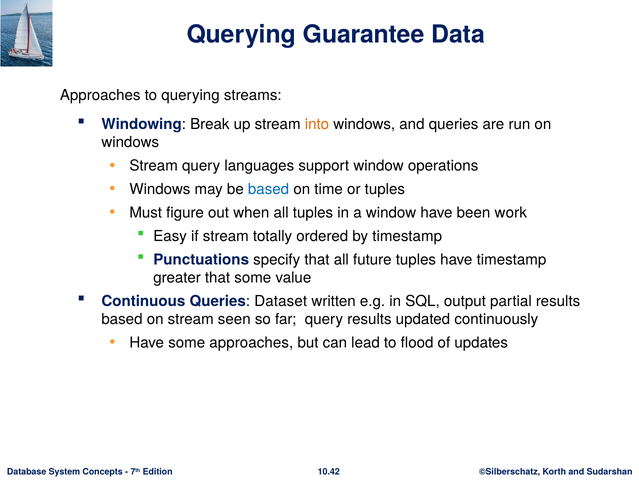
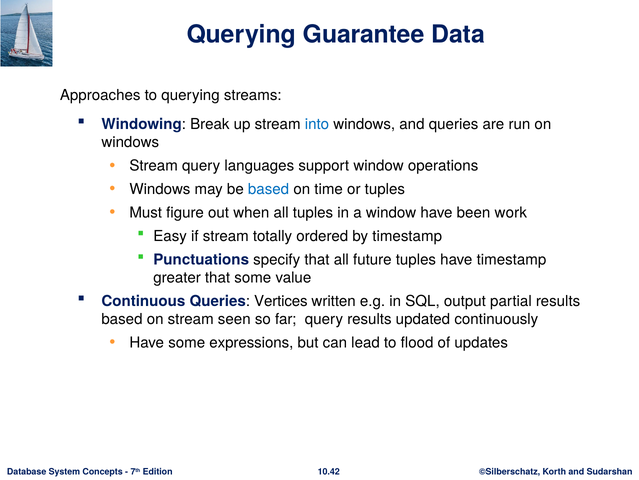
into colour: orange -> blue (317, 124)
Dataset: Dataset -> Vertices (281, 301)
some approaches: approaches -> expressions (251, 342)
